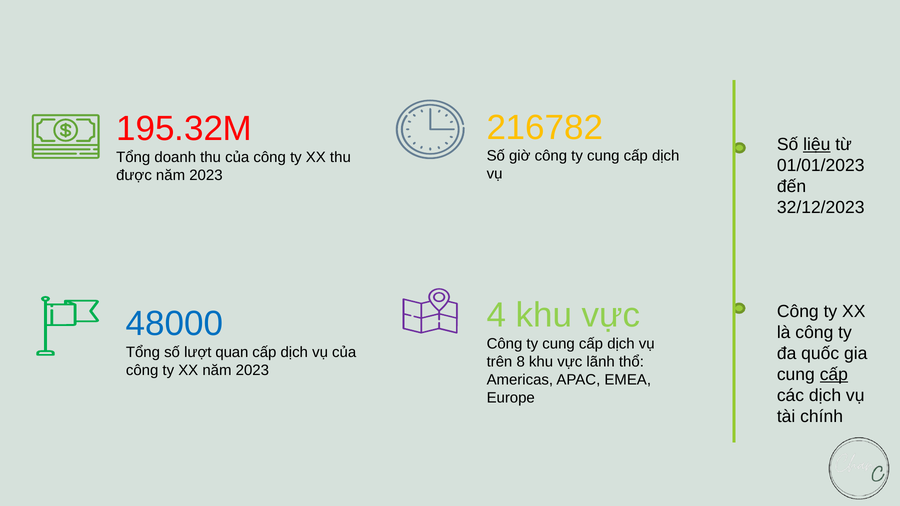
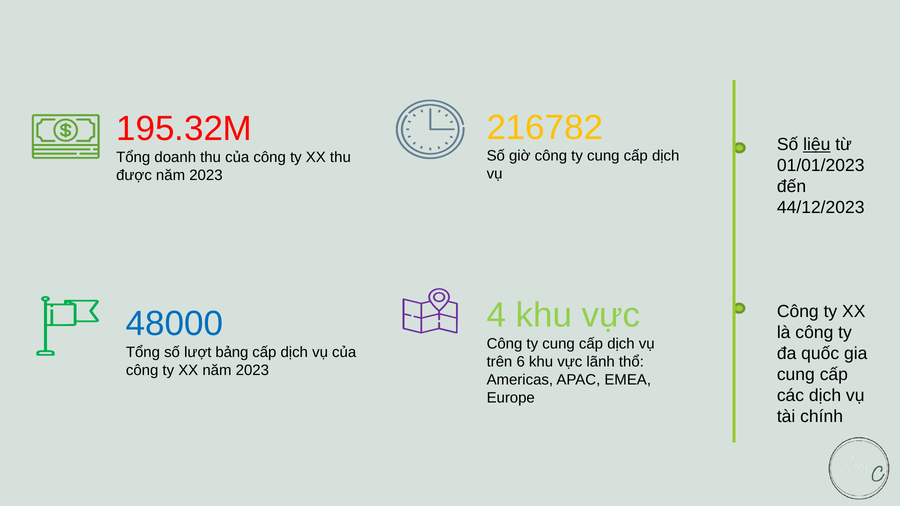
32/12/2023: 32/12/2023 -> 44/12/2023 (821, 208)
quan: quan -> bảng (232, 353)
8: 8 -> 6 (521, 362)
cấp underline: present -> none (834, 375)
